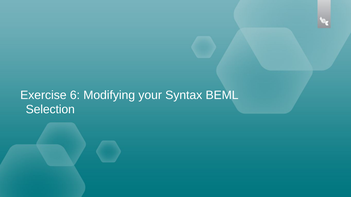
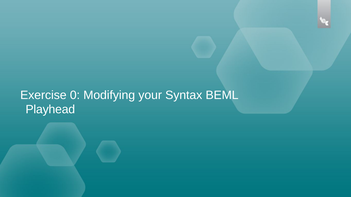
6: 6 -> 0 (75, 95)
Selection: Selection -> Playhead (50, 110)
